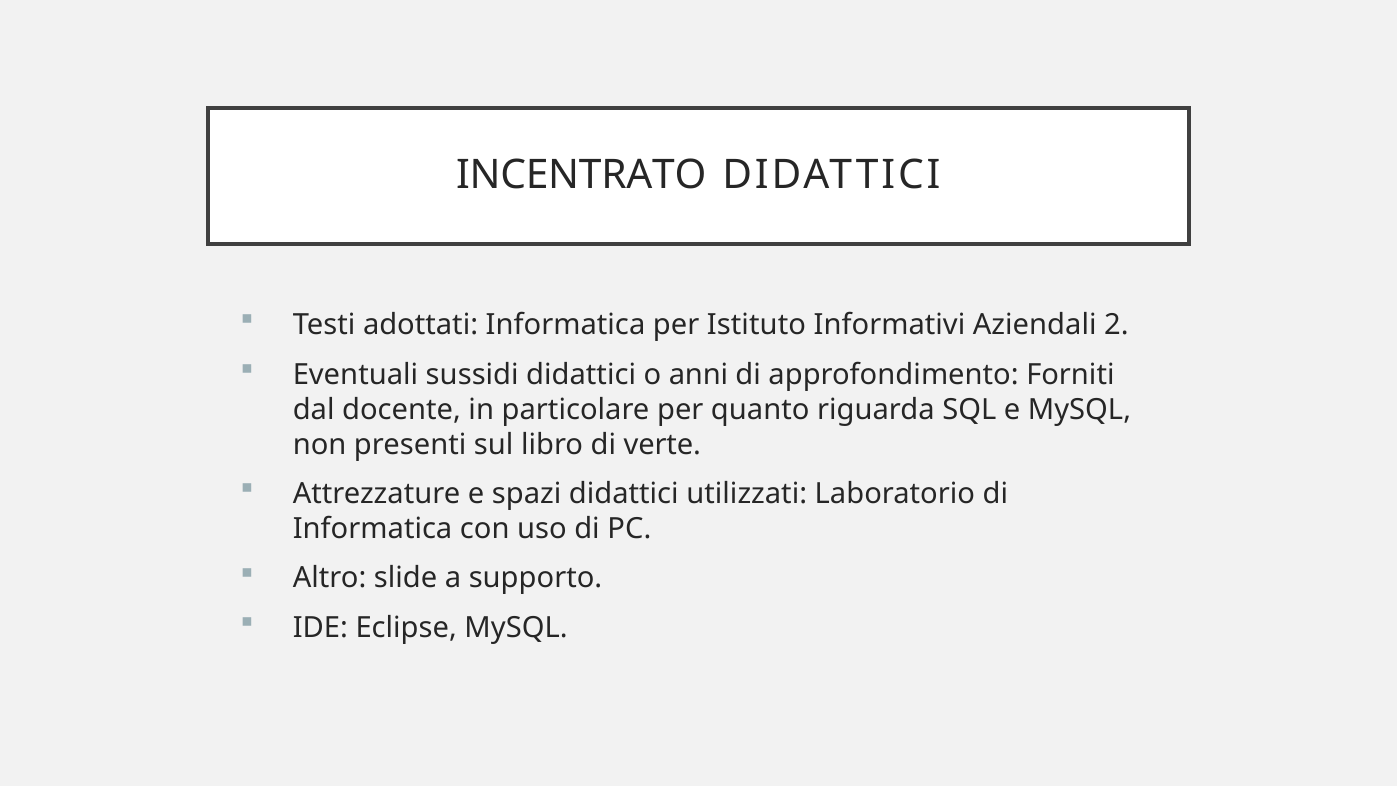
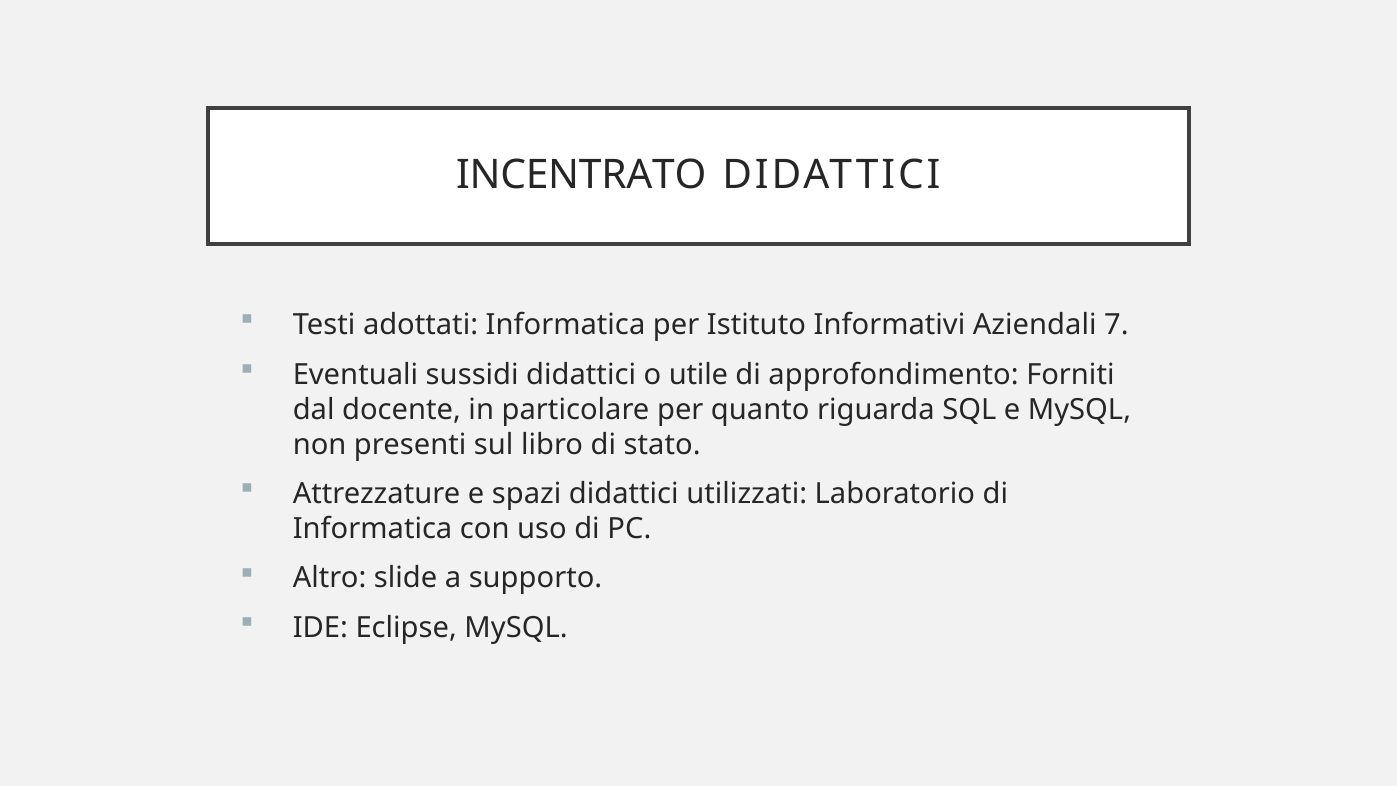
2: 2 -> 7 (1116, 325)
anni: anni -> utile (698, 374)
verte: verte -> stato (662, 444)
